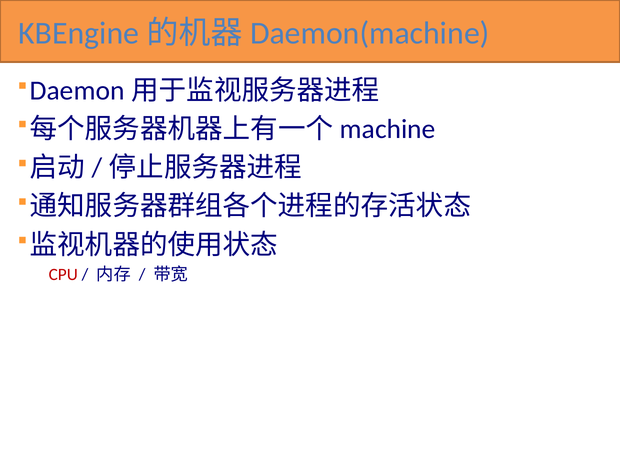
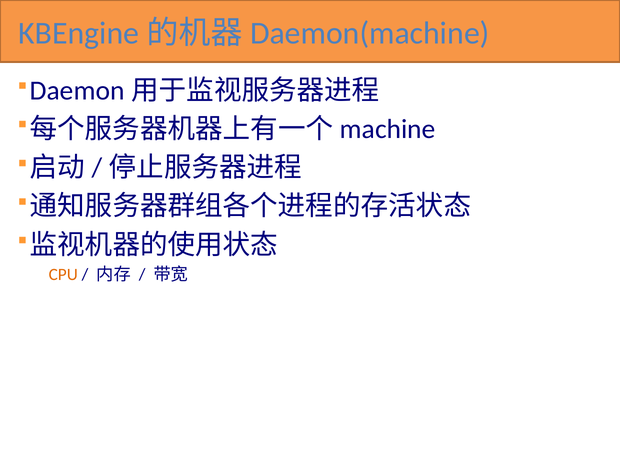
CPU colour: red -> orange (63, 275)
